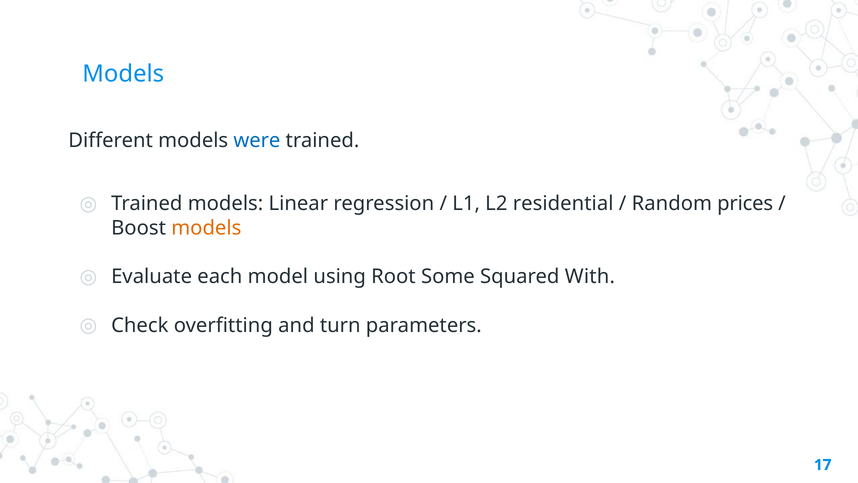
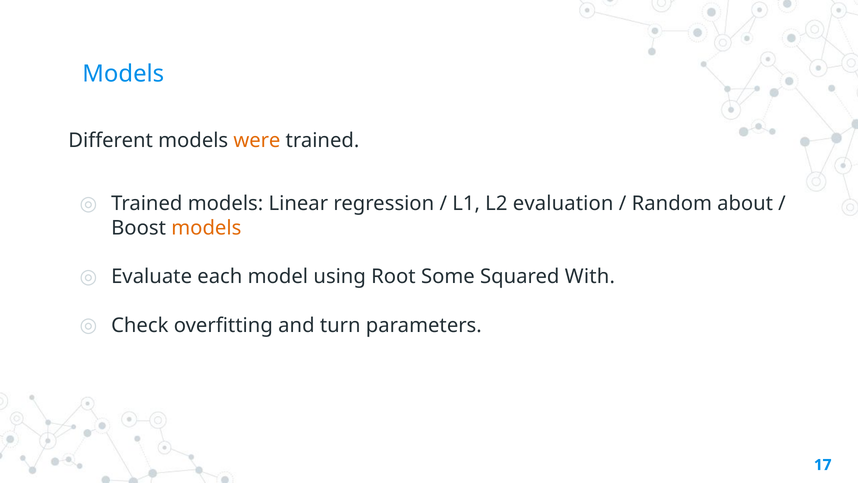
were colour: blue -> orange (257, 141)
residential: residential -> evaluation (563, 204)
prices: prices -> about (745, 204)
